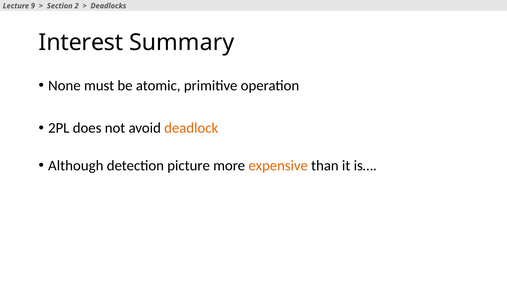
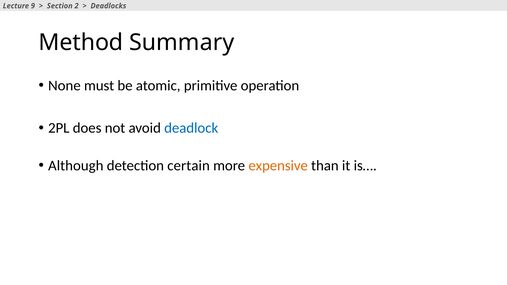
Interest: Interest -> Method (81, 43)
deadlock colour: orange -> blue (191, 128)
picture: picture -> certain (189, 166)
